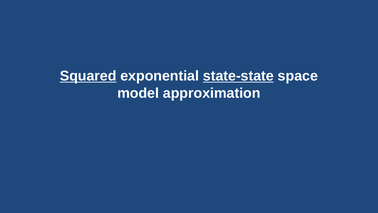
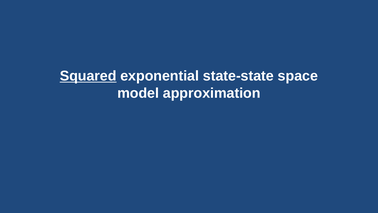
state-state underline: present -> none (238, 76)
